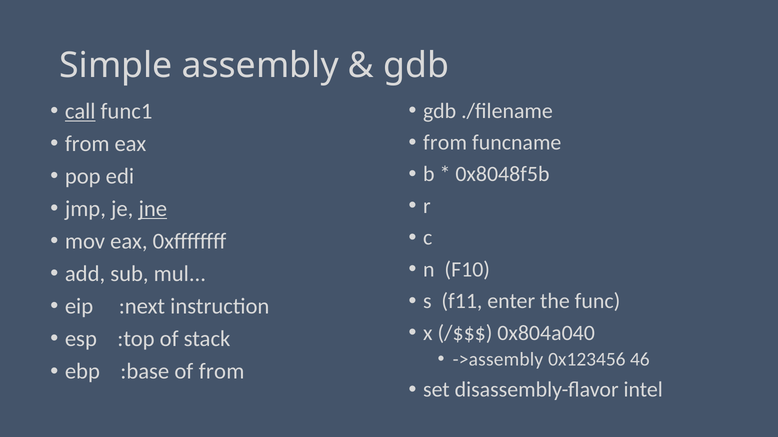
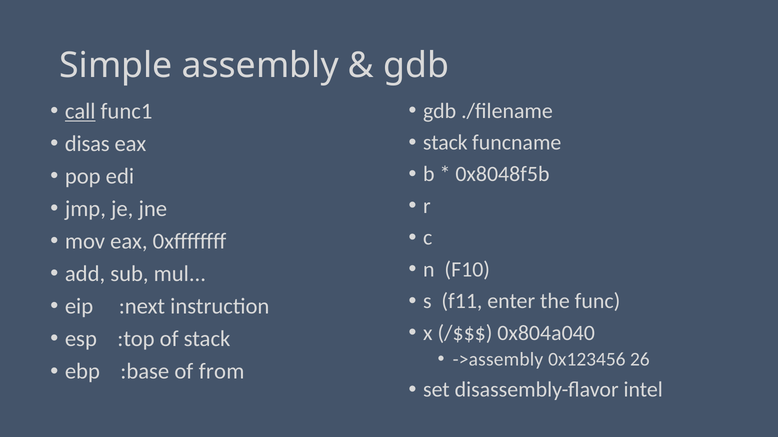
from: from -> stack (445, 143)
from: from -> disas (87, 144)
jne underline: present -> none (153, 209)
46: 46 -> 26 (640, 360)
